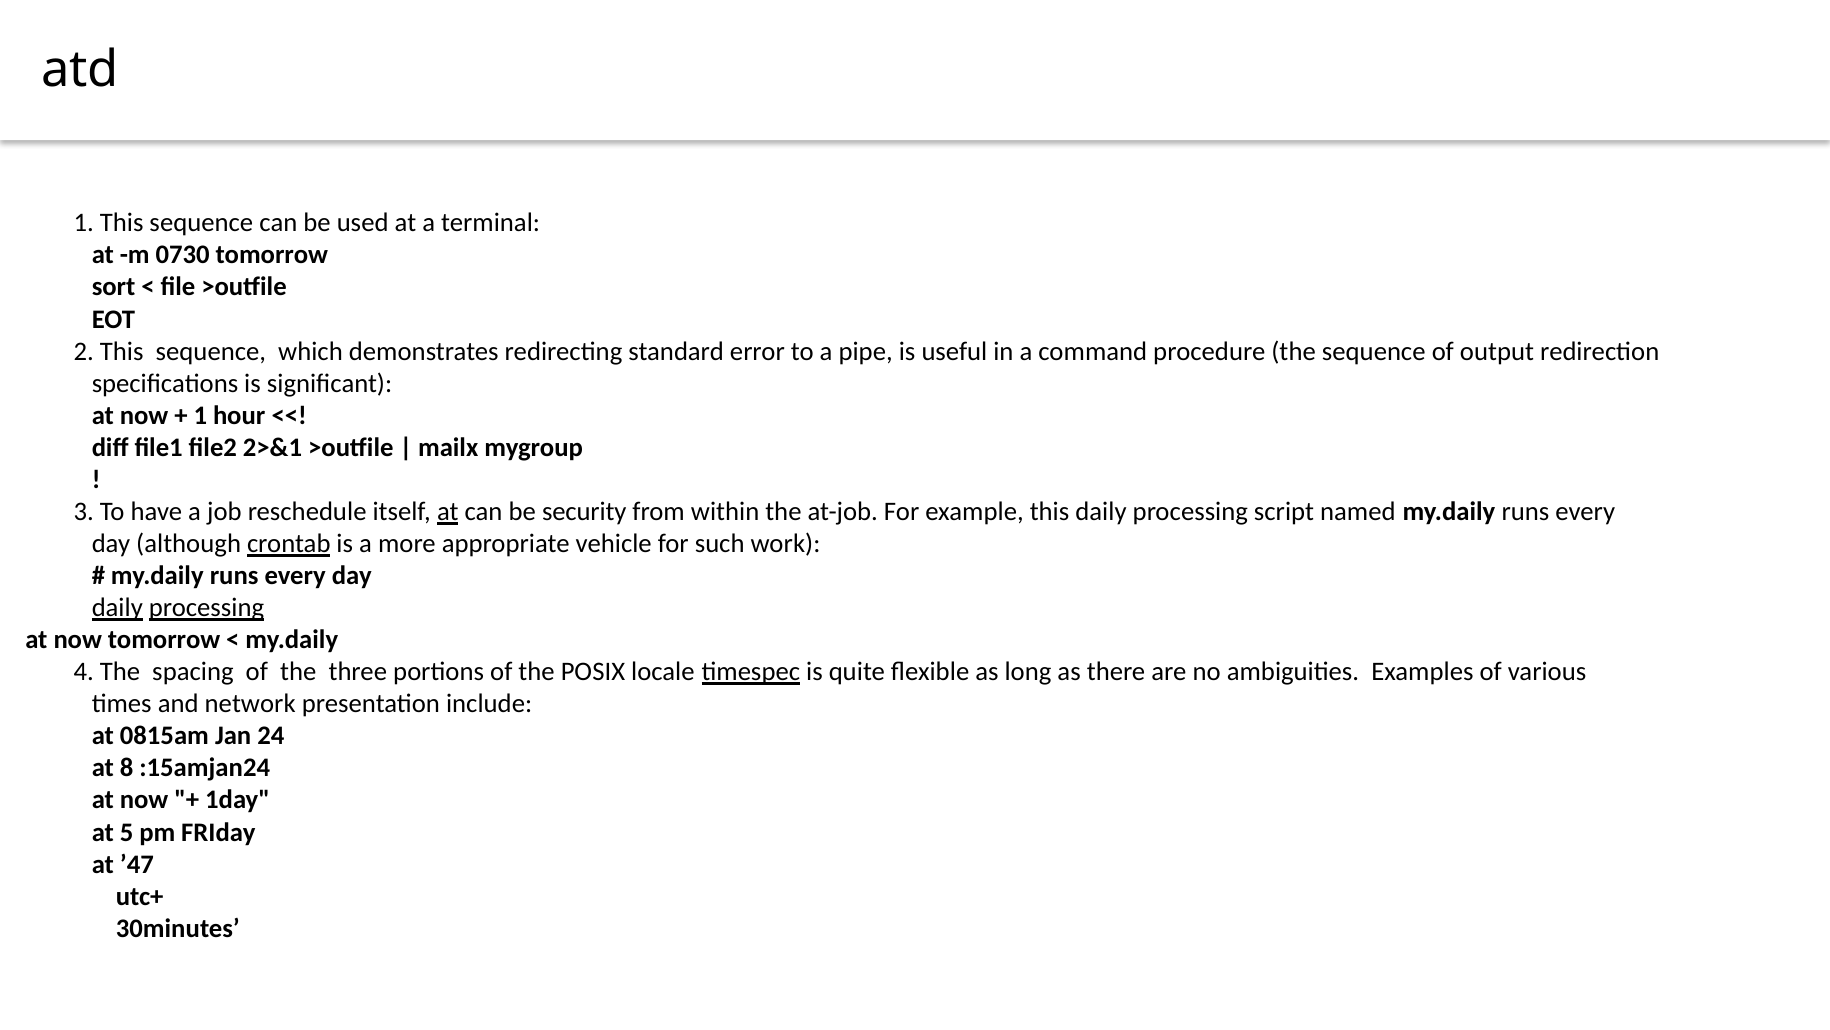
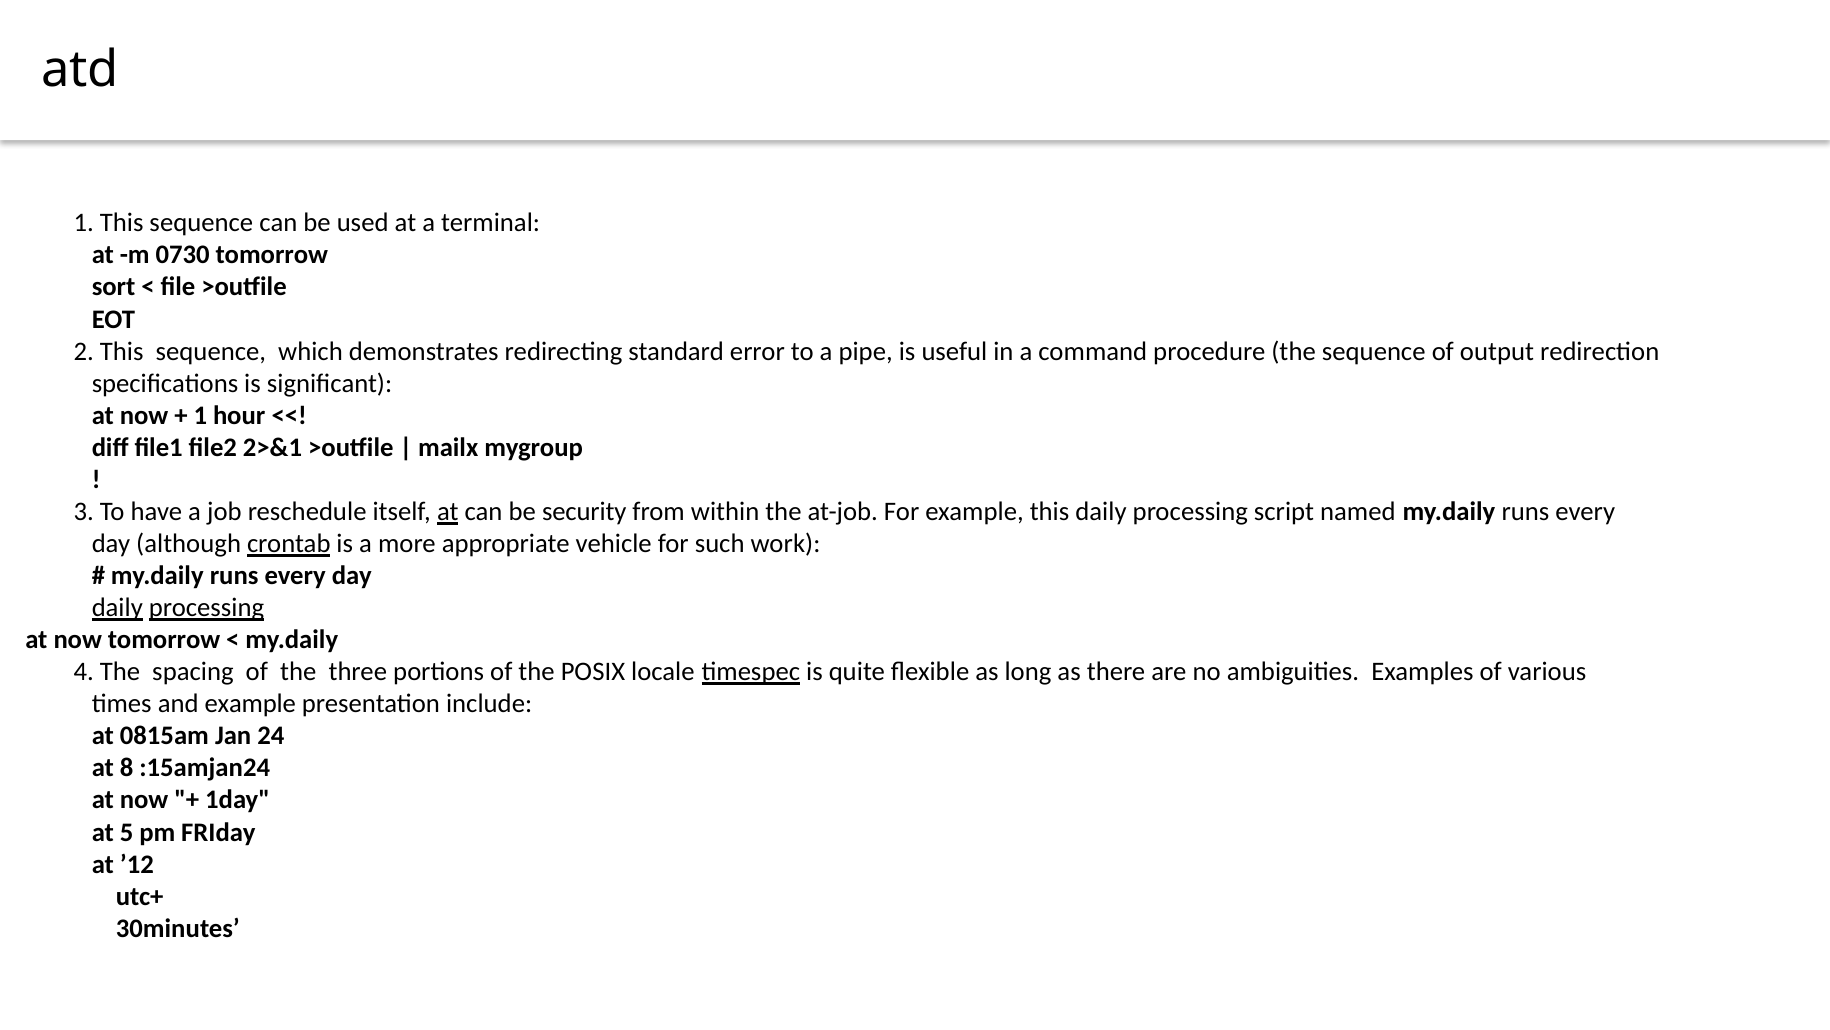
and network: network -> example (250, 704)
’47: ’47 -> ’12 (137, 864)
